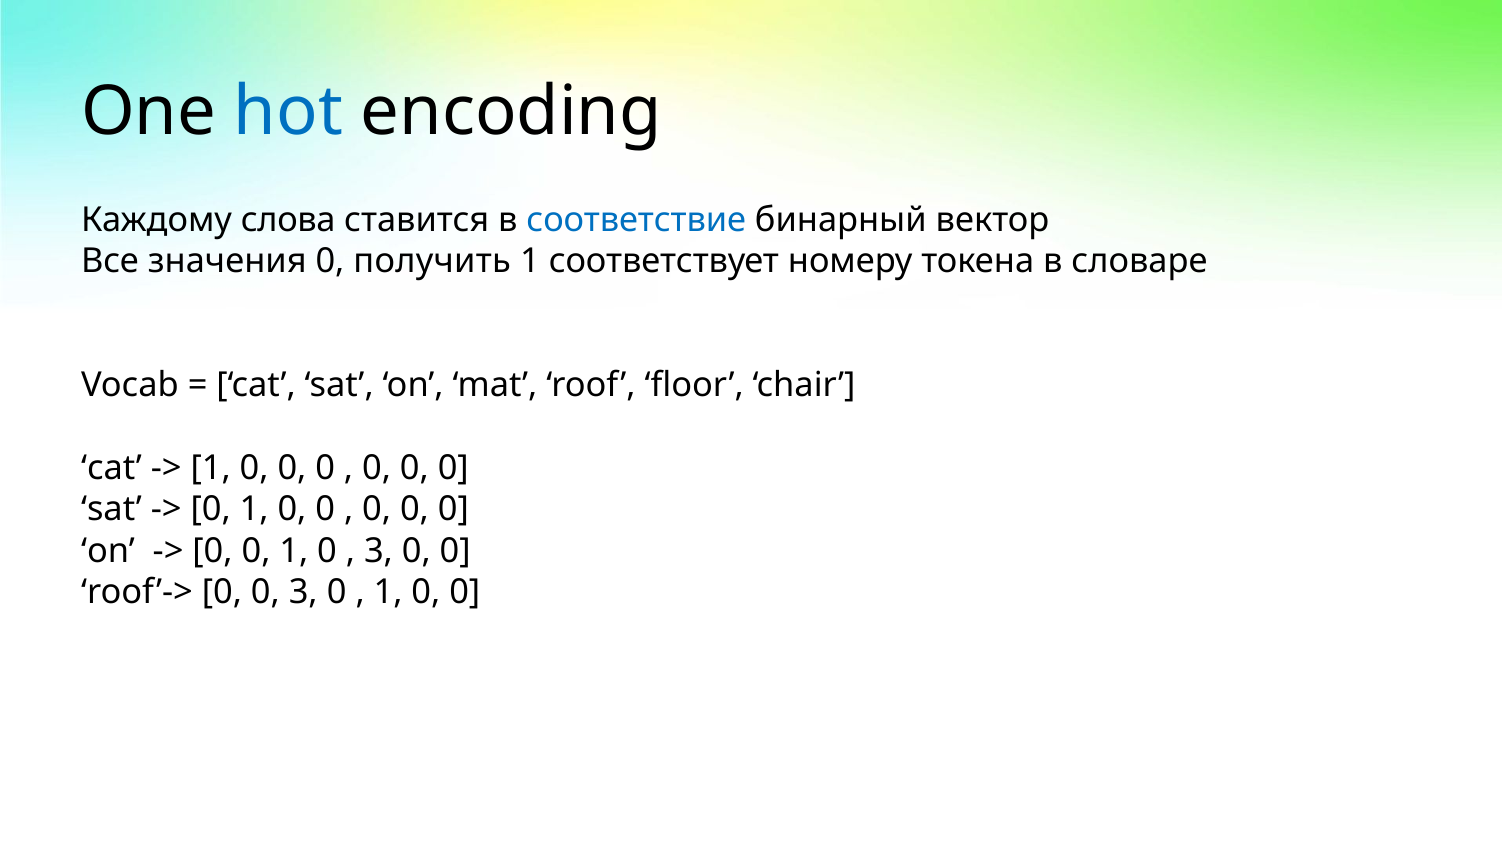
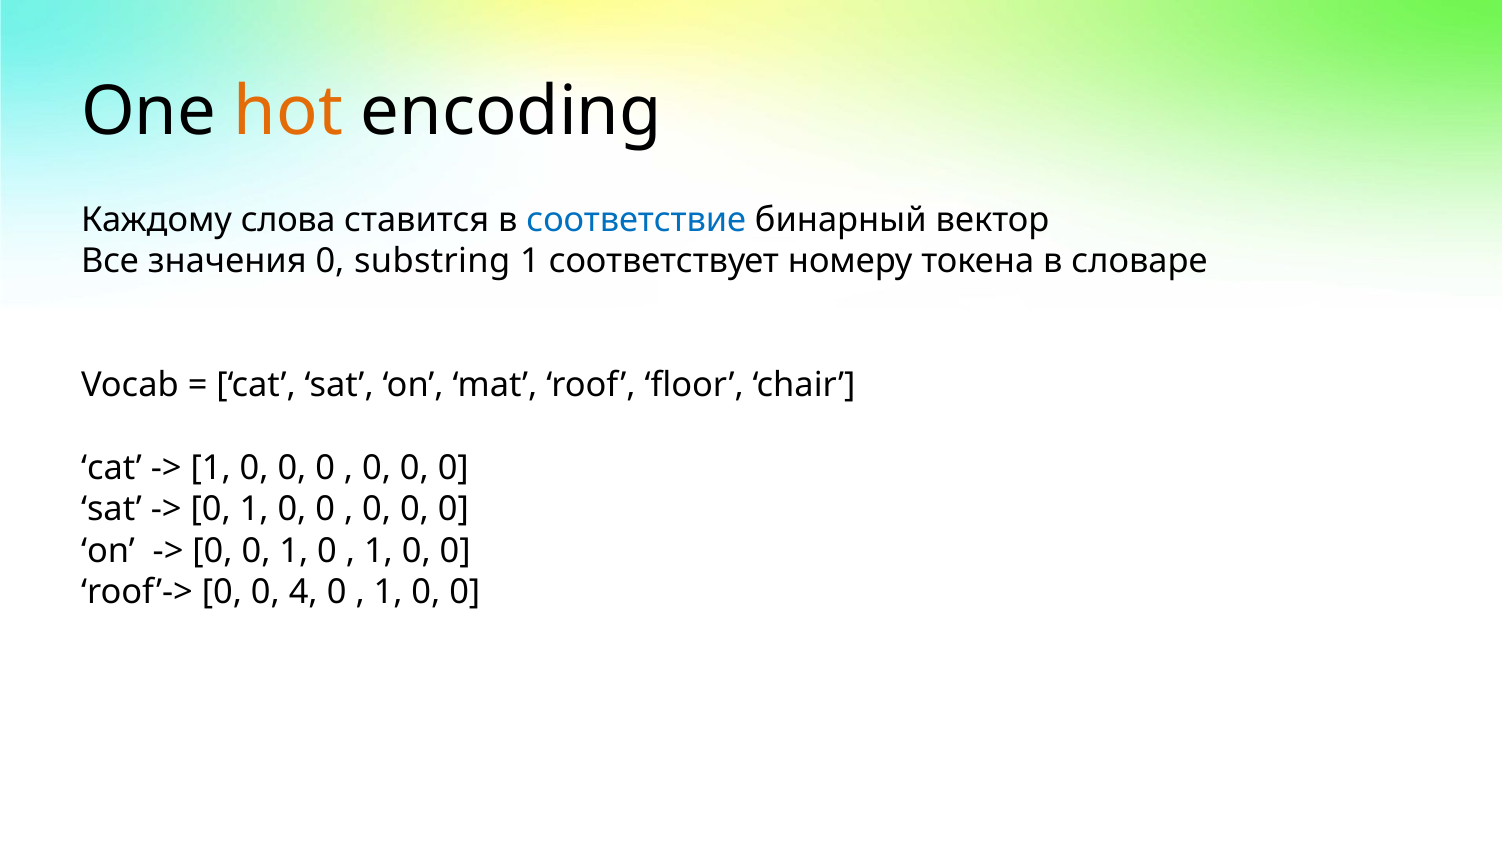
hot colour: blue -> orange (288, 111)
получить: получить -> substring (432, 261)
3: 3 -> 1 (378, 551)
0 3: 3 -> 4 (303, 592)
